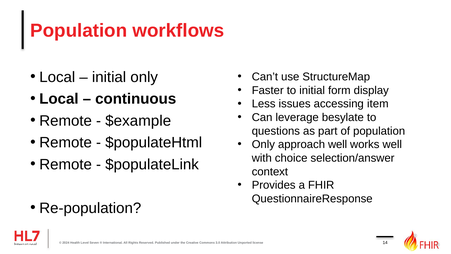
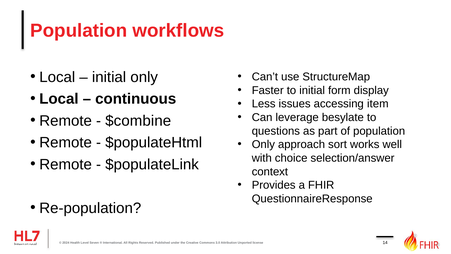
$example: $example -> $combine (138, 121)
approach well: well -> sort (338, 144)
